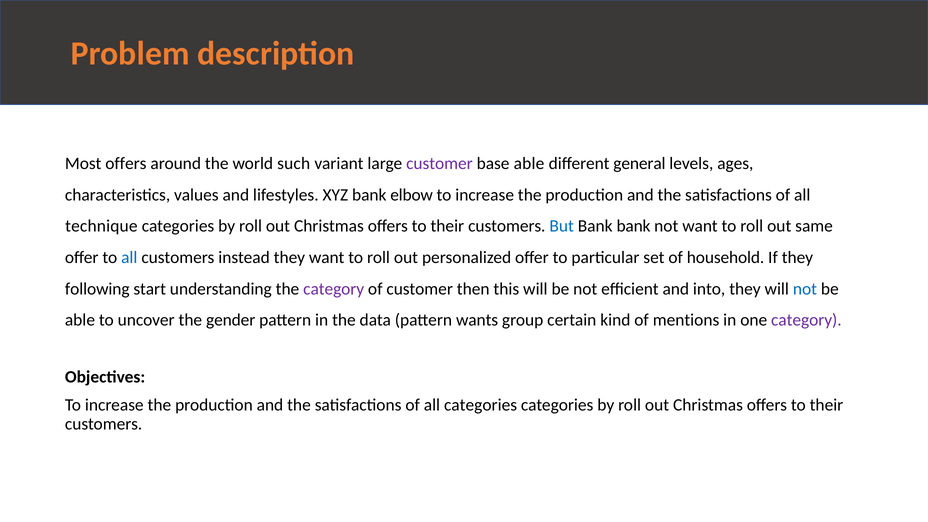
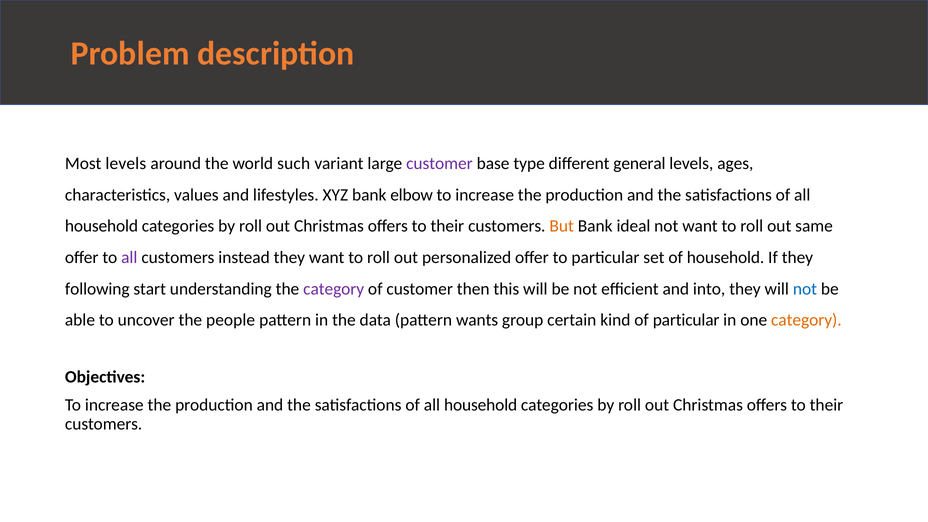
Most offers: offers -> levels (126, 164)
base able: able -> type (529, 164)
technique: technique -> household (102, 226)
But colour: blue -> orange (562, 226)
Bank bank: bank -> ideal (633, 226)
all colour: blue -> purple (129, 258)
gender: gender -> people (231, 320)
of mentions: mentions -> particular (686, 320)
category colour: purple -> orange (806, 320)
categories: categories -> household (481, 405)
